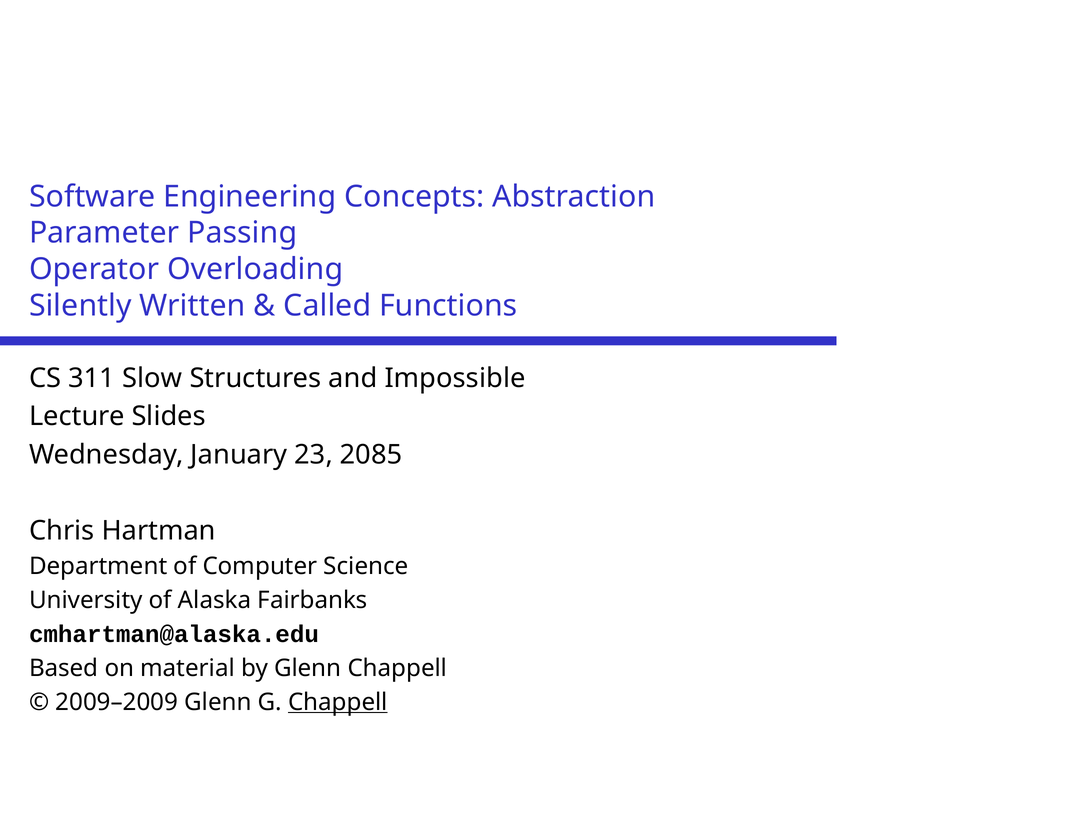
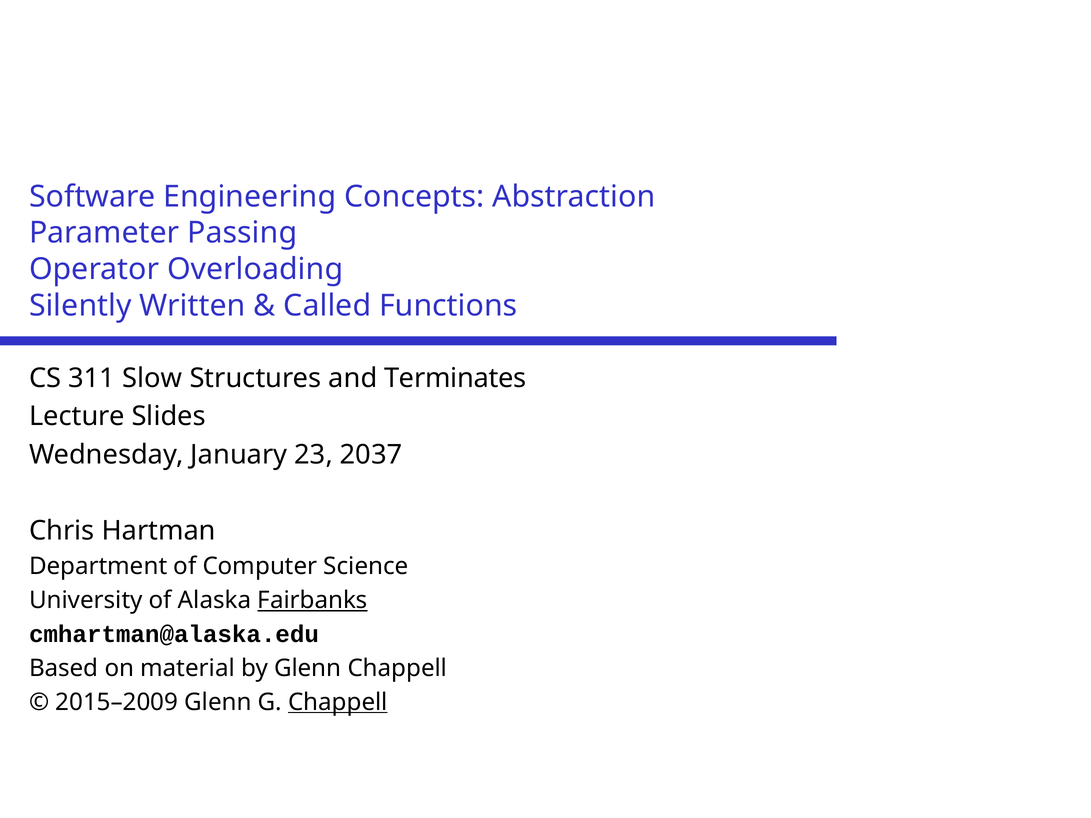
Impossible: Impossible -> Terminates (455, 378)
2085: 2085 -> 2037 (371, 455)
Fairbanks underline: none -> present (313, 601)
2009–2009: 2009–2009 -> 2015–2009 (117, 702)
